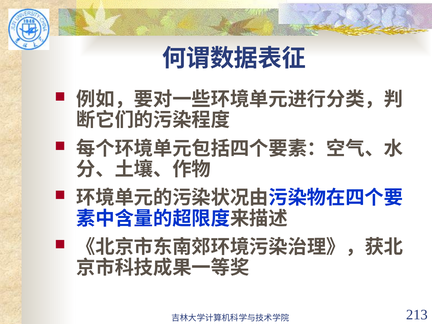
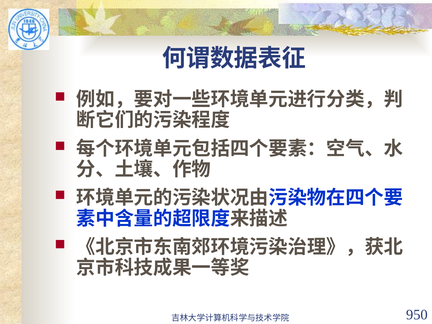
213: 213 -> 950 (417, 315)
